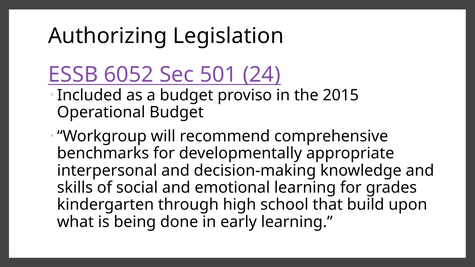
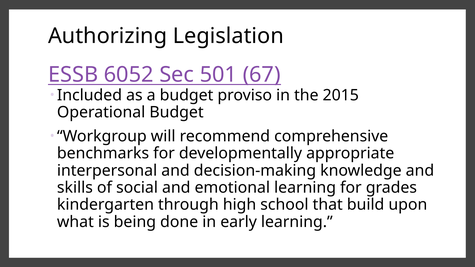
24: 24 -> 67 (262, 75)
